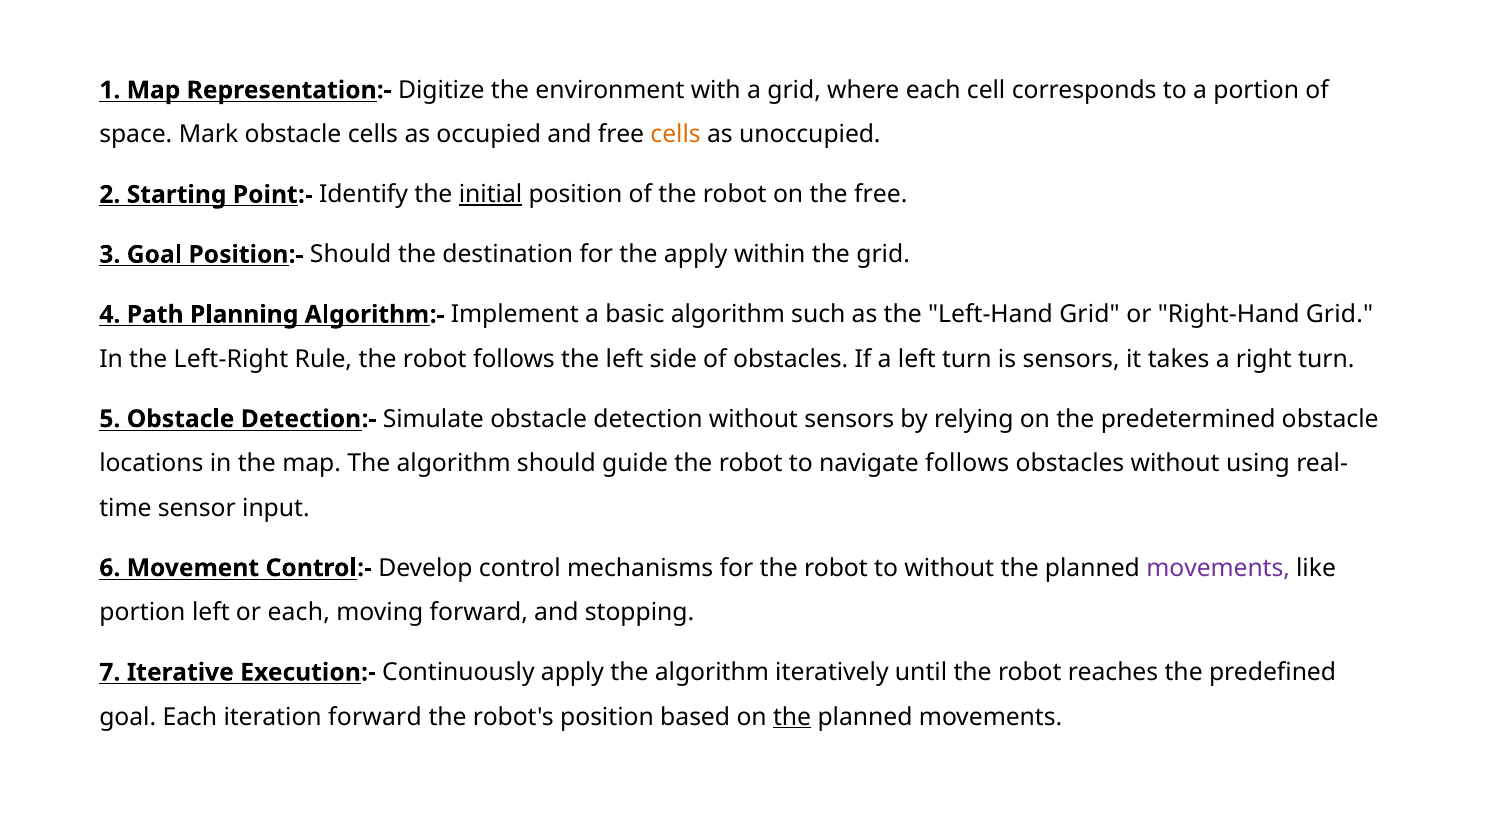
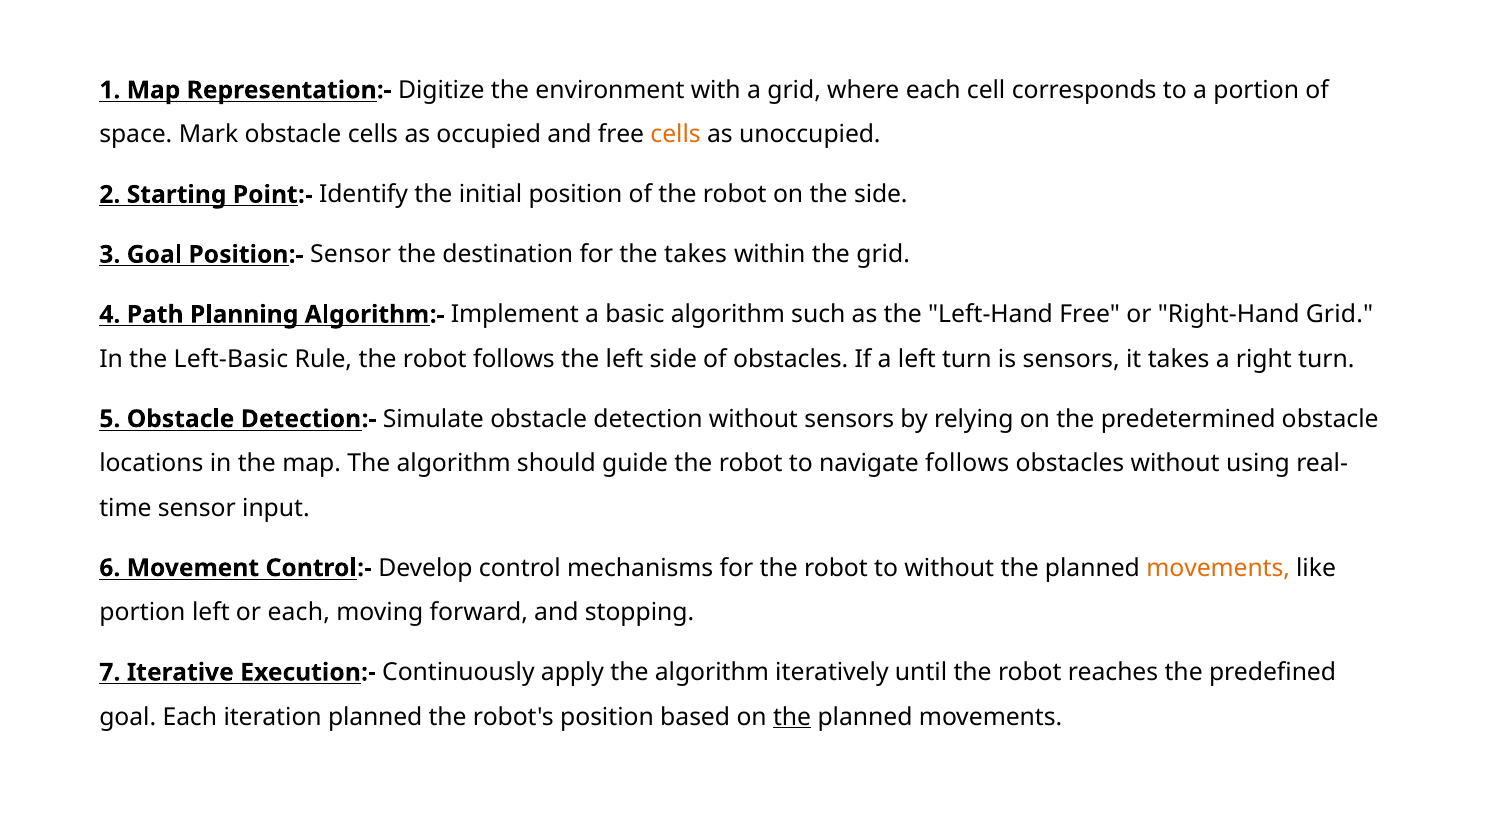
initial underline: present -> none (491, 195)
the free: free -> side (881, 195)
Position:- Should: Should -> Sensor (351, 255)
the apply: apply -> takes (696, 255)
Left-Hand Grid: Grid -> Free (1090, 315)
Left-Right: Left-Right -> Left-Basic (231, 359)
movements colour: purple -> orange (1218, 568)
iteration forward: forward -> planned (375, 717)
